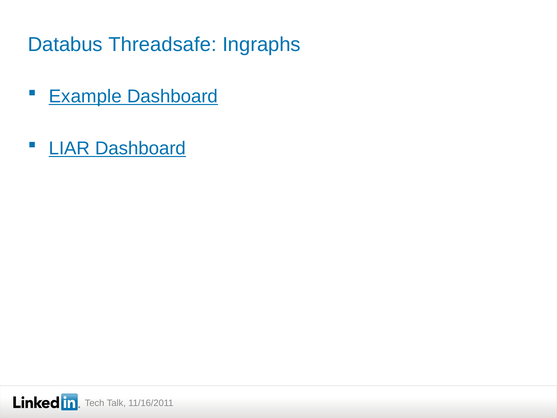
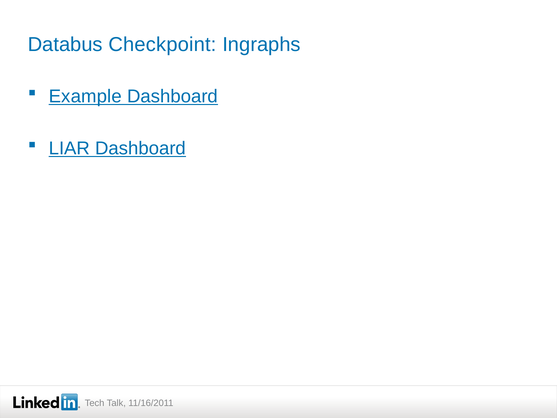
Threadsafe: Threadsafe -> Checkpoint (162, 44)
